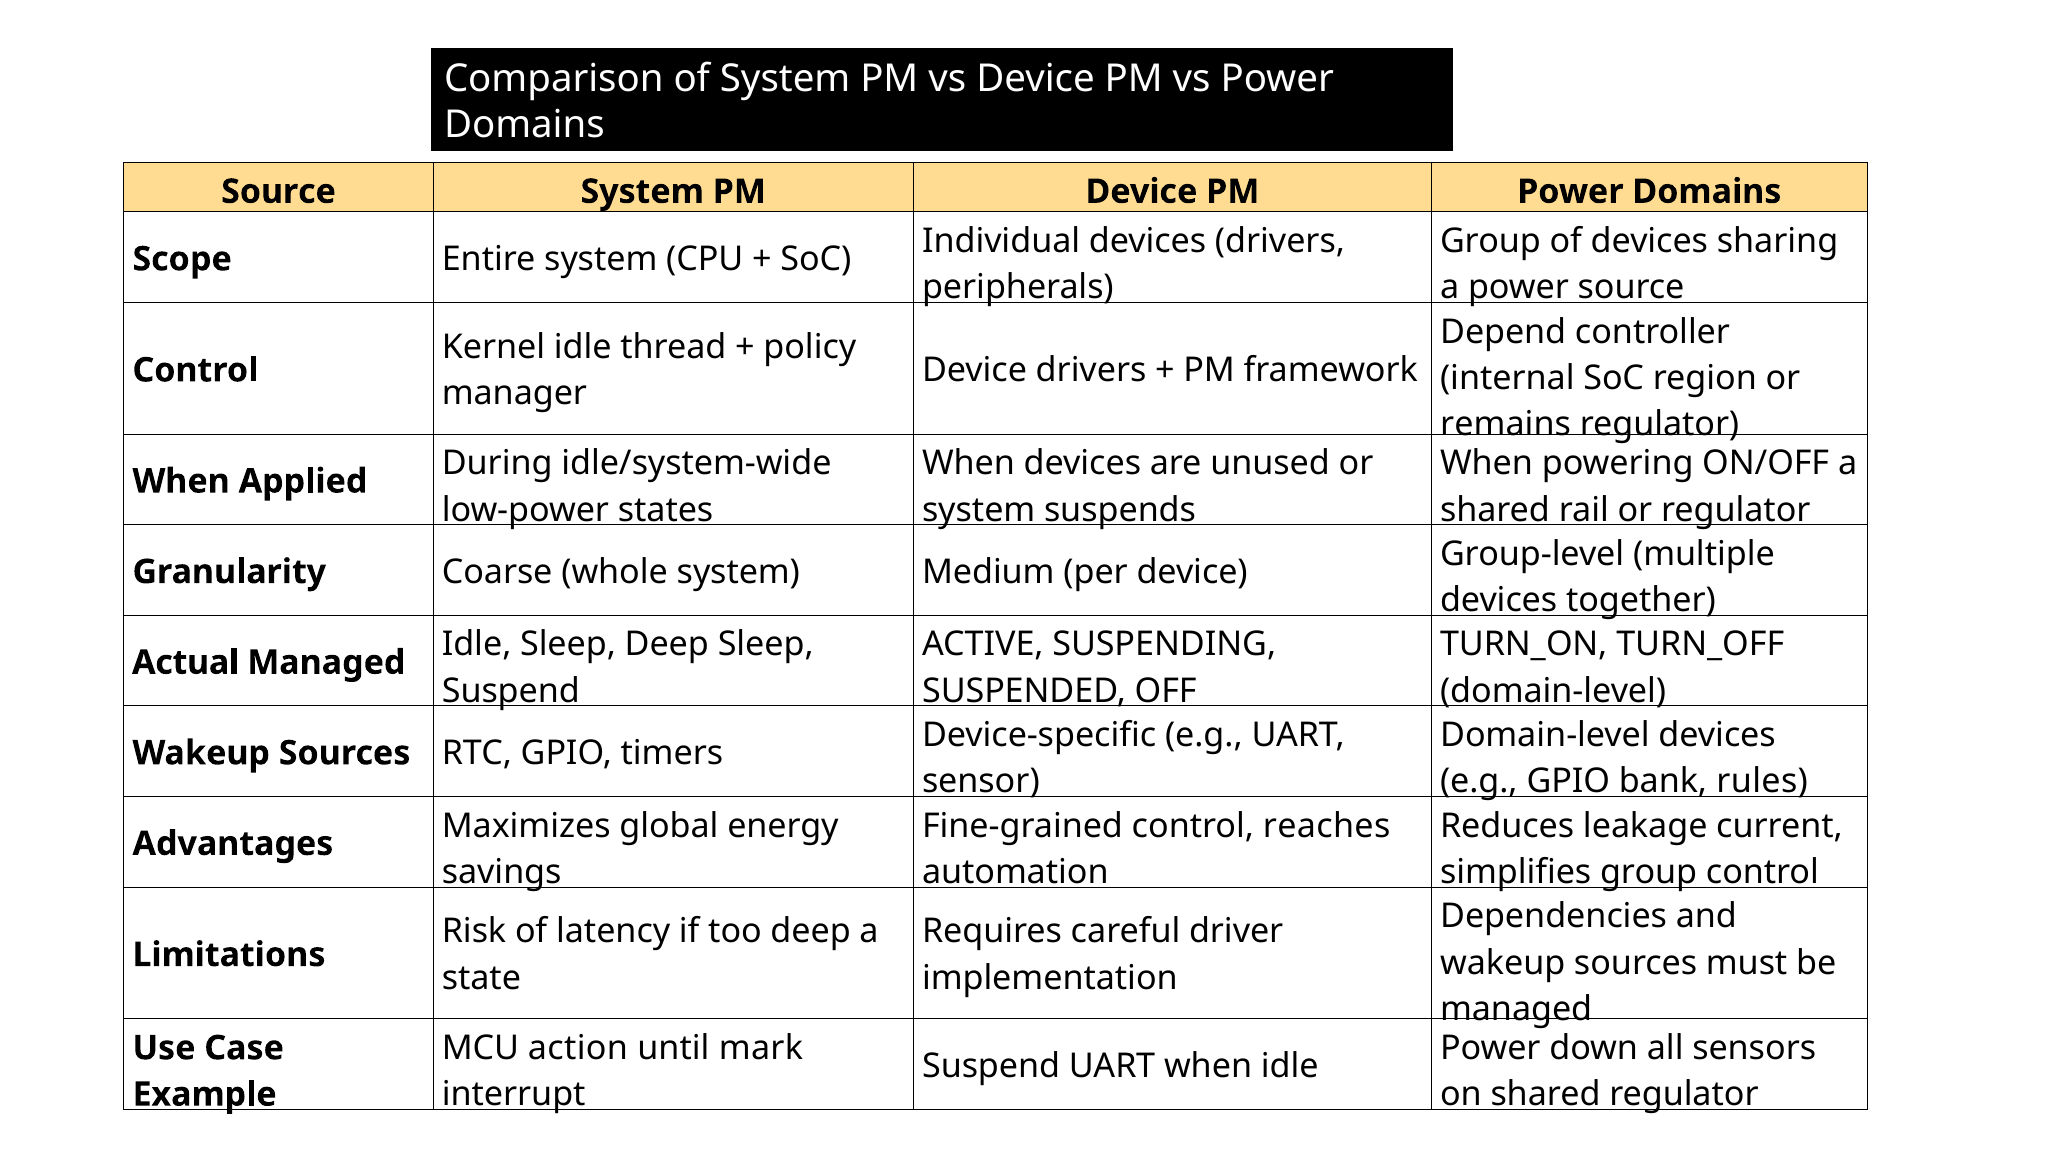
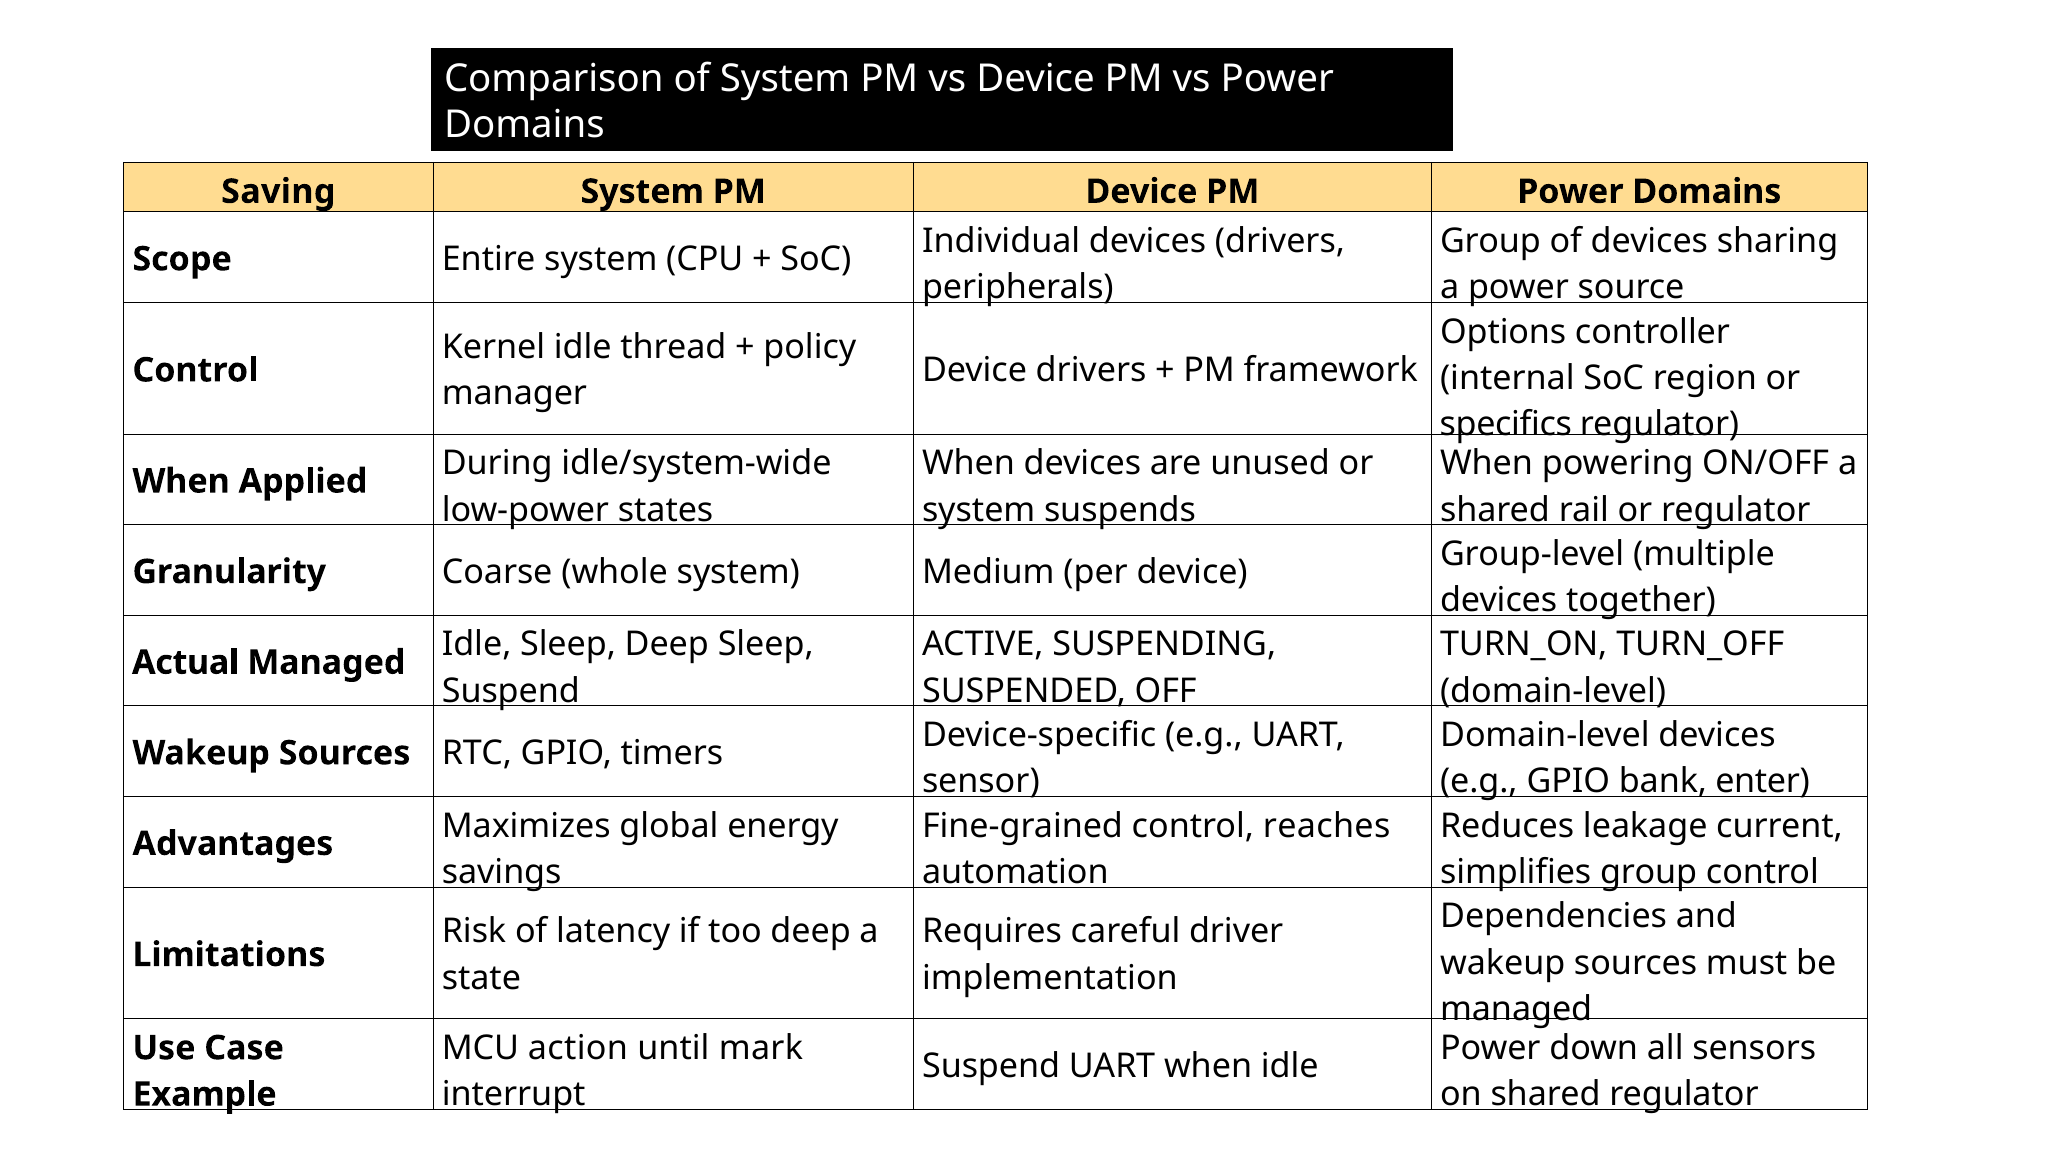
Source: Source -> Saving (278, 192)
Depend: Depend -> Options (1503, 332)
remains: remains -> specifics (1506, 424)
rules: rules -> enter (1763, 781)
